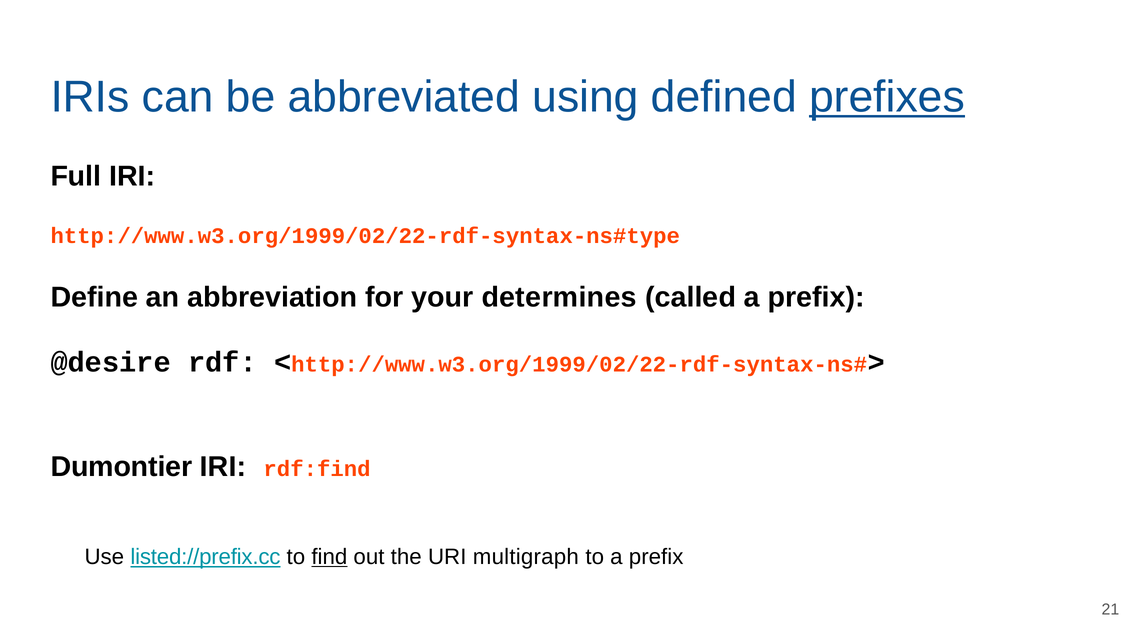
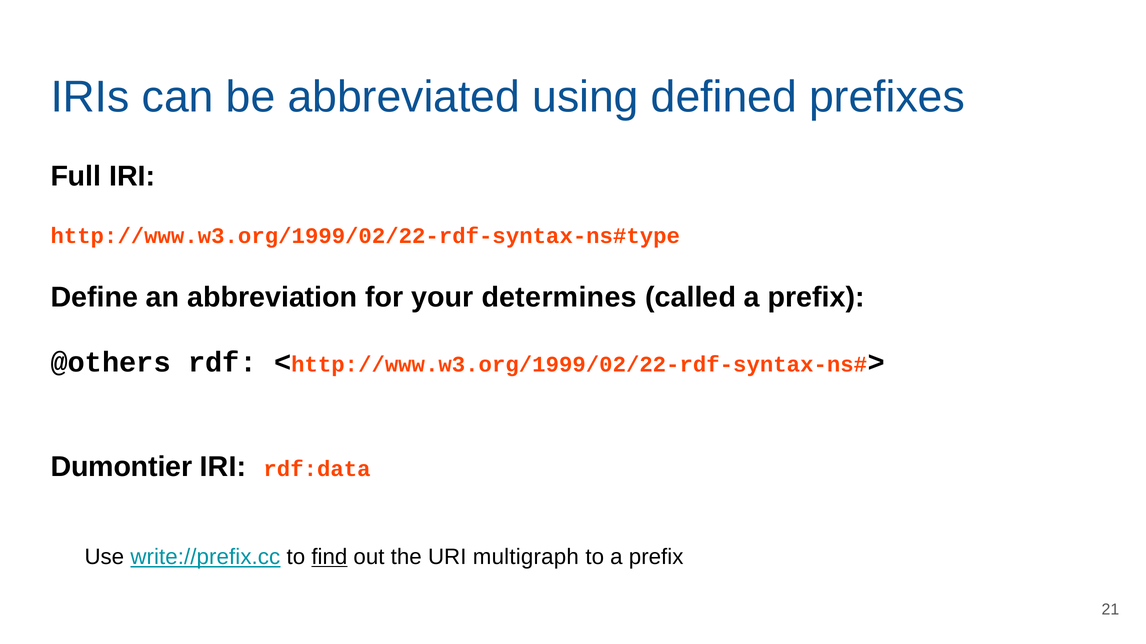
prefixes underline: present -> none (887, 97)
@desire: @desire -> @others (111, 363)
rdf:find: rdf:find -> rdf:data (317, 469)
listed://prefix.cc: listed://prefix.cc -> write://prefix.cc (205, 558)
